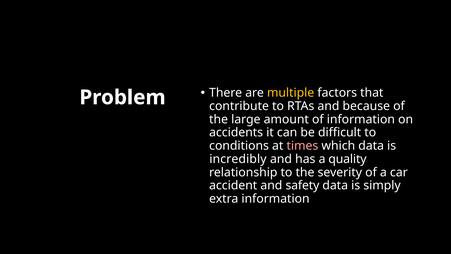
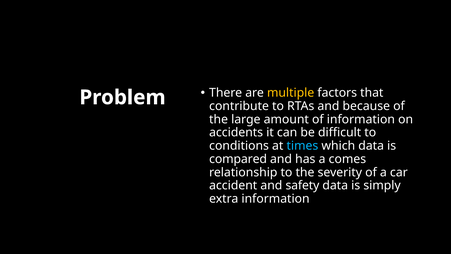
times colour: pink -> light blue (302, 146)
incredibly: incredibly -> compared (238, 159)
quality: quality -> comes (347, 159)
